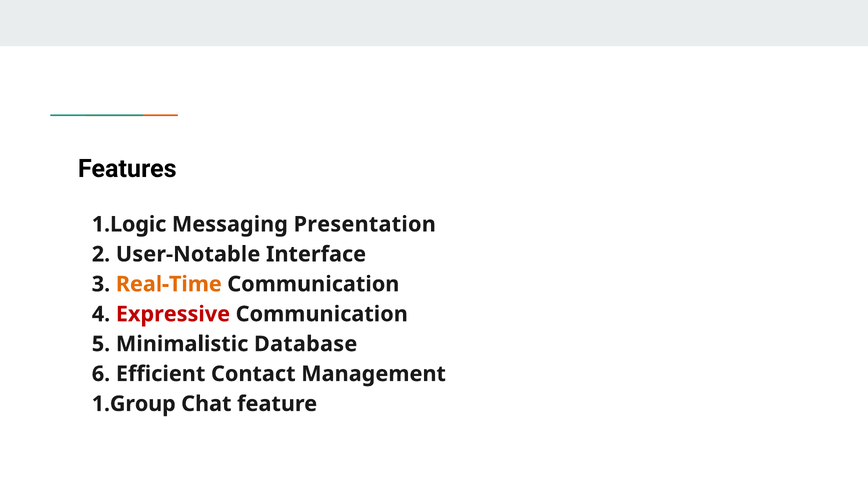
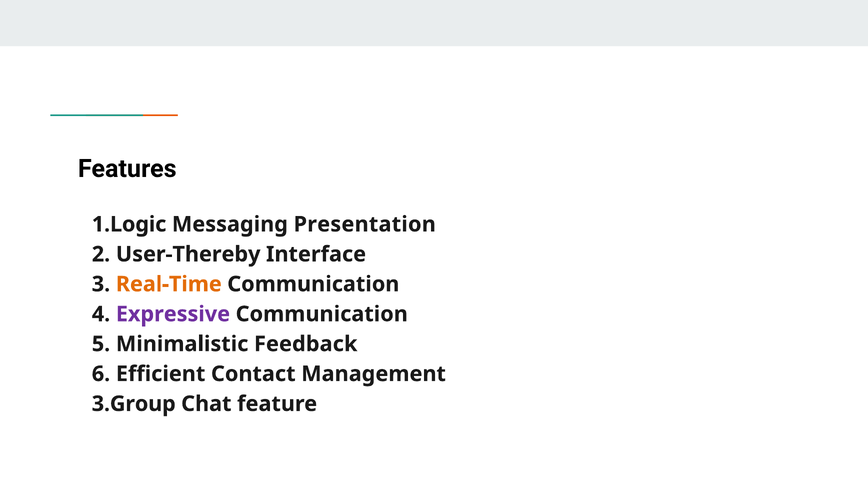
User-Notable: User-Notable -> User-Thereby (188, 254)
Expressive colour: red -> purple (173, 314)
Database: Database -> Feedback (306, 344)
1.Group: 1.Group -> 3.Group (134, 404)
